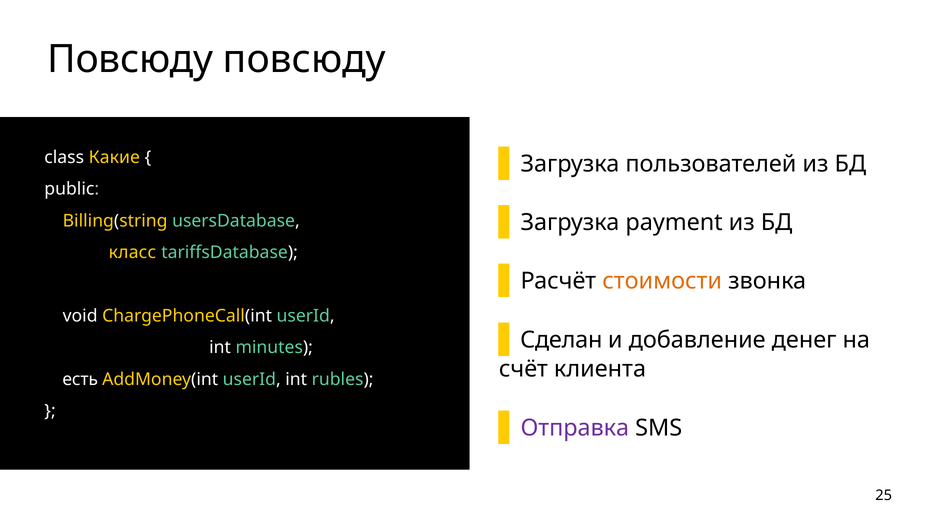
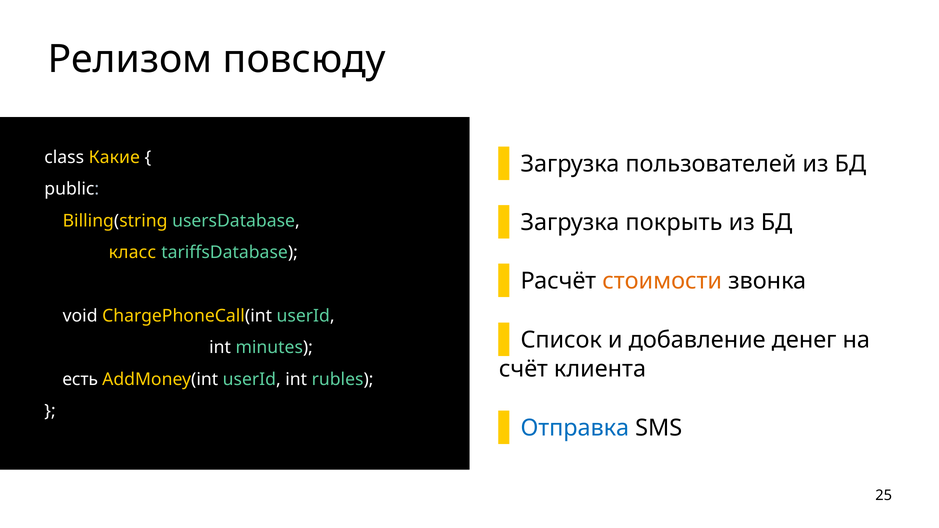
Повсюду: Повсюду -> Релизом (130, 59)
payment: payment -> покрыть (674, 223)
Сделан: Сделан -> Список (561, 340)
Отправка colour: purple -> blue (575, 428)
